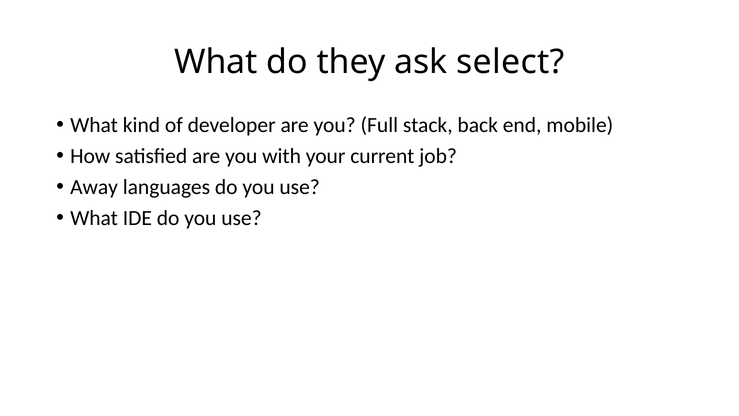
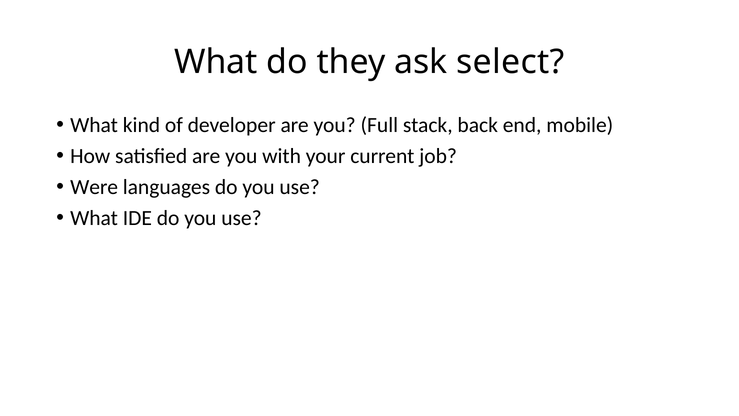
Away: Away -> Were (94, 187)
